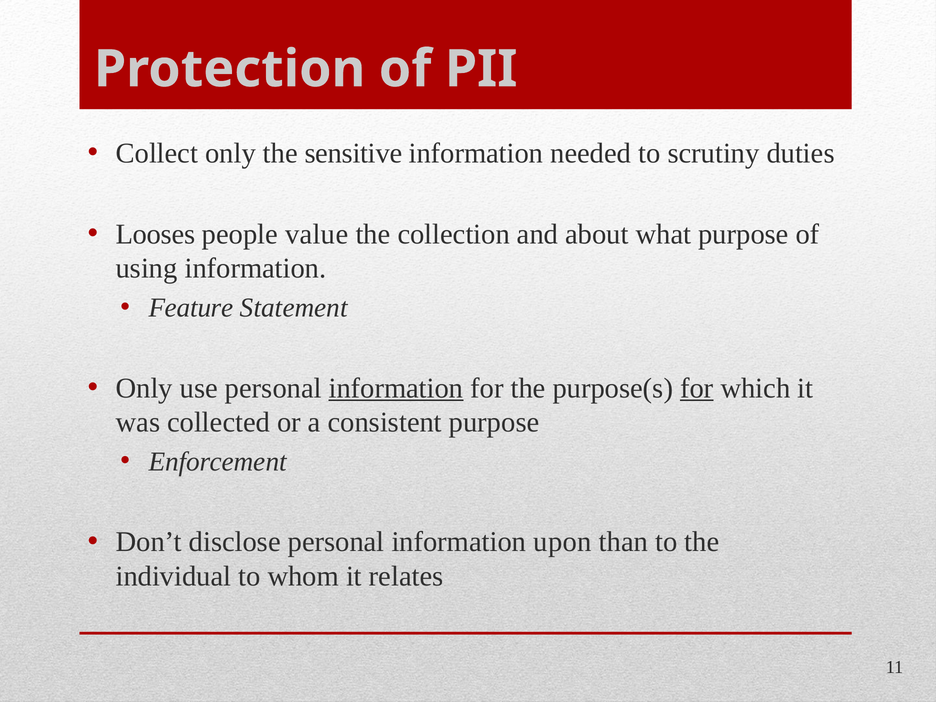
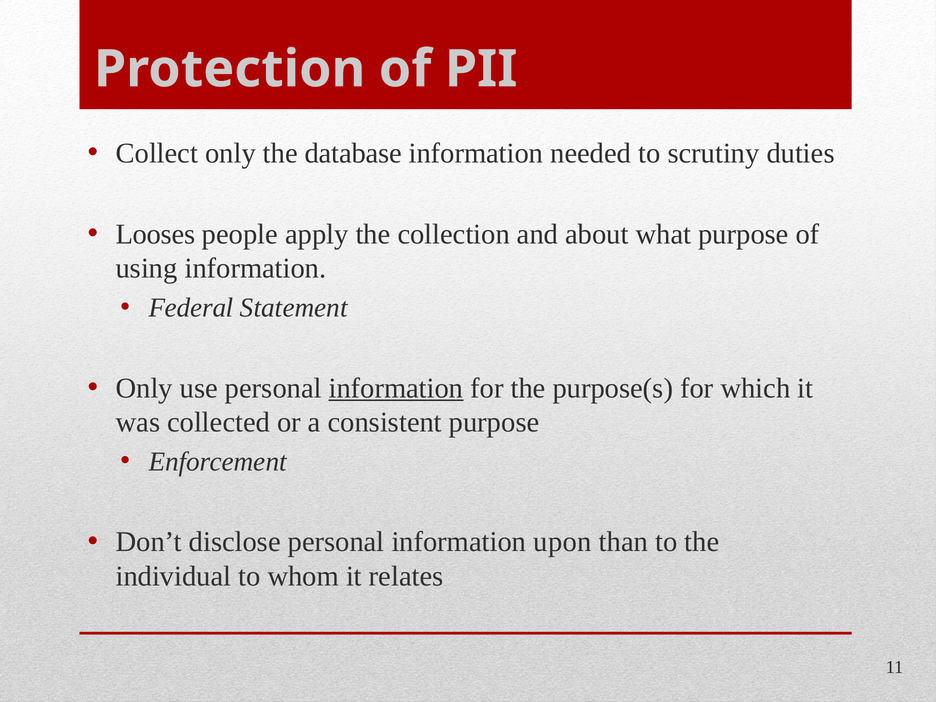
sensitive: sensitive -> database (353, 153)
value: value -> apply (317, 234)
Feature: Feature -> Federal (191, 308)
for underline: present -> none (697, 388)
